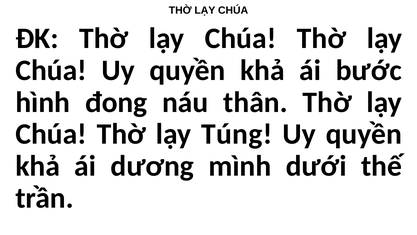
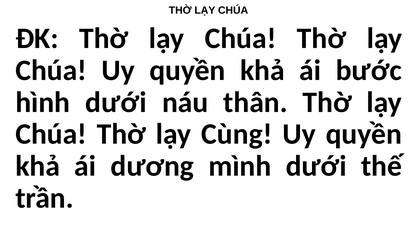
hình đong: đong -> dưới (116, 102)
Túng: Túng -> Cùng (237, 134)
